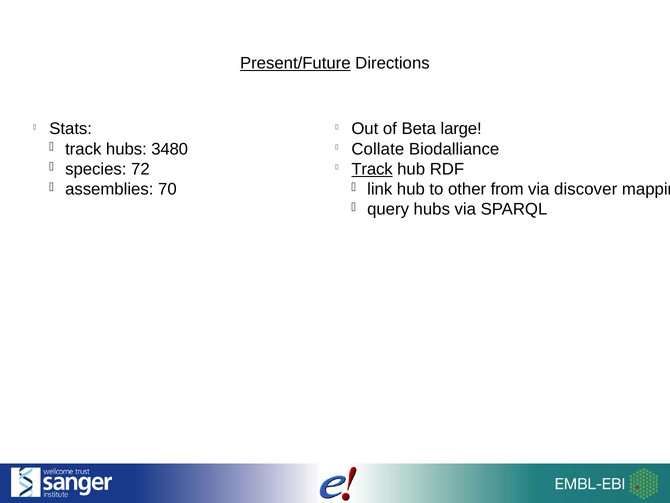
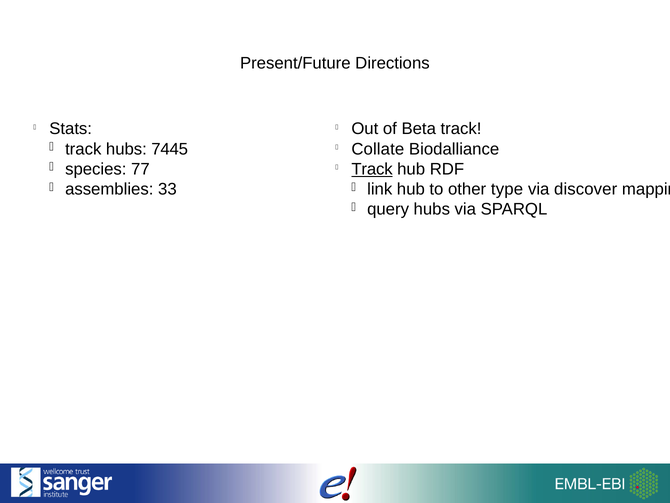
Present/Future underline: present -> none (295, 63)
Beta large: large -> track (461, 129)
3480: 3480 -> 7445 (170, 149)
72: 72 -> 77 (140, 169)
70: 70 -> 33 (167, 189)
from: from -> type (507, 189)
